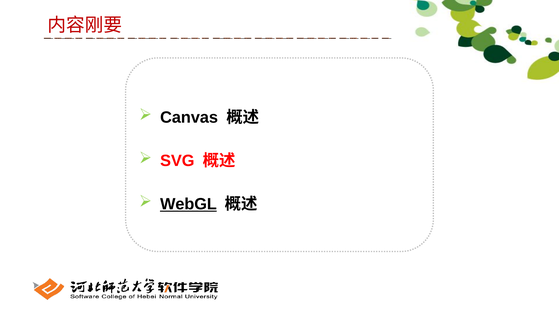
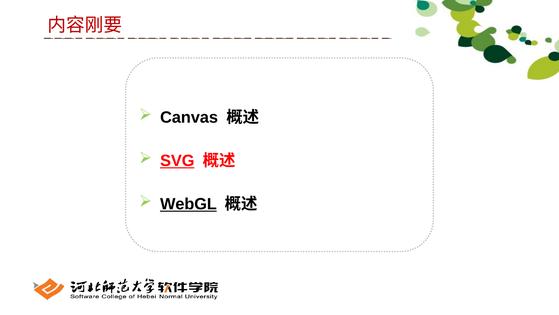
SVG underline: none -> present (177, 160)
